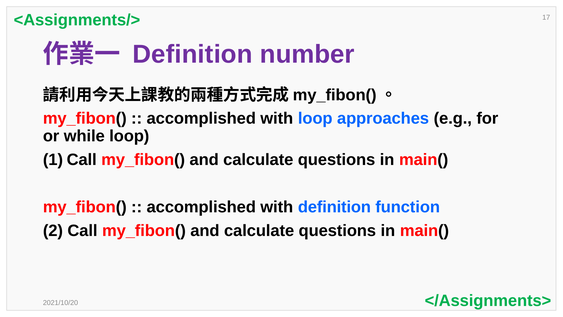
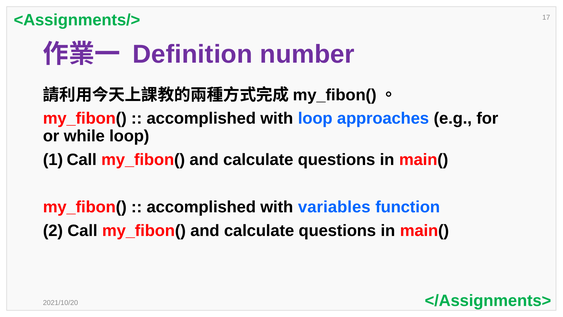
with definition: definition -> variables (334, 207)
